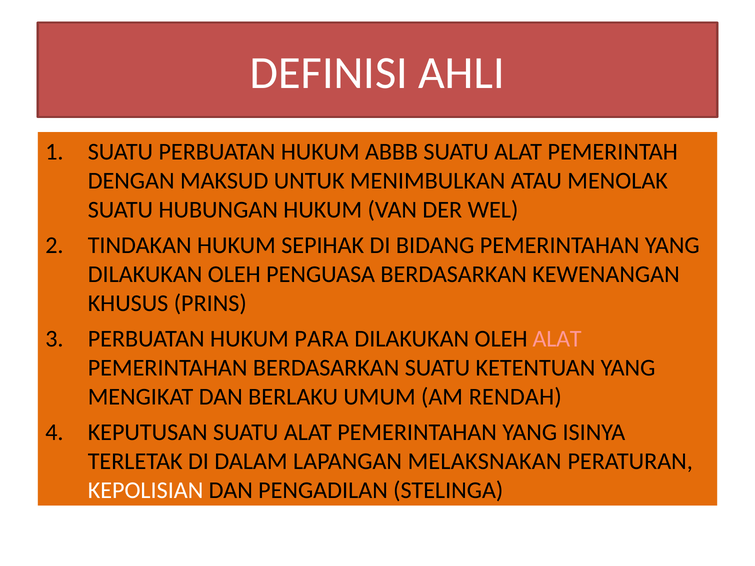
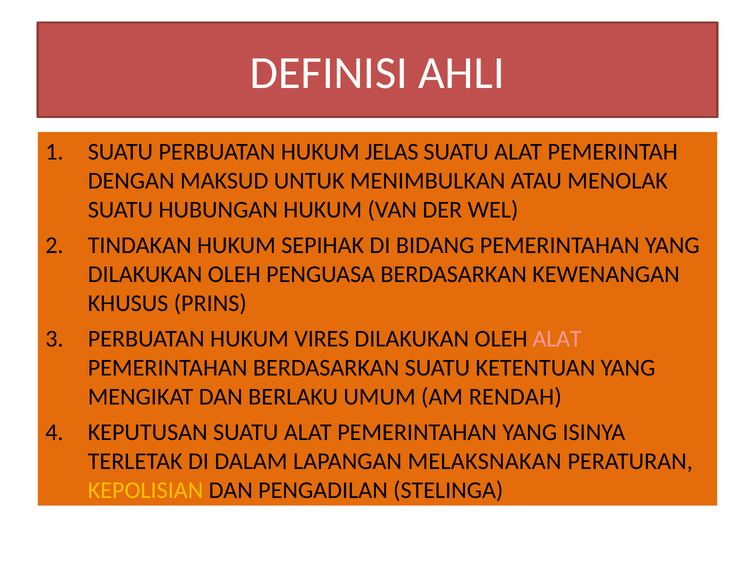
ABBB: ABBB -> JELAS (392, 152)
PARA: PARA -> VIRES (322, 339)
KEPOLISIAN colour: white -> yellow (146, 490)
